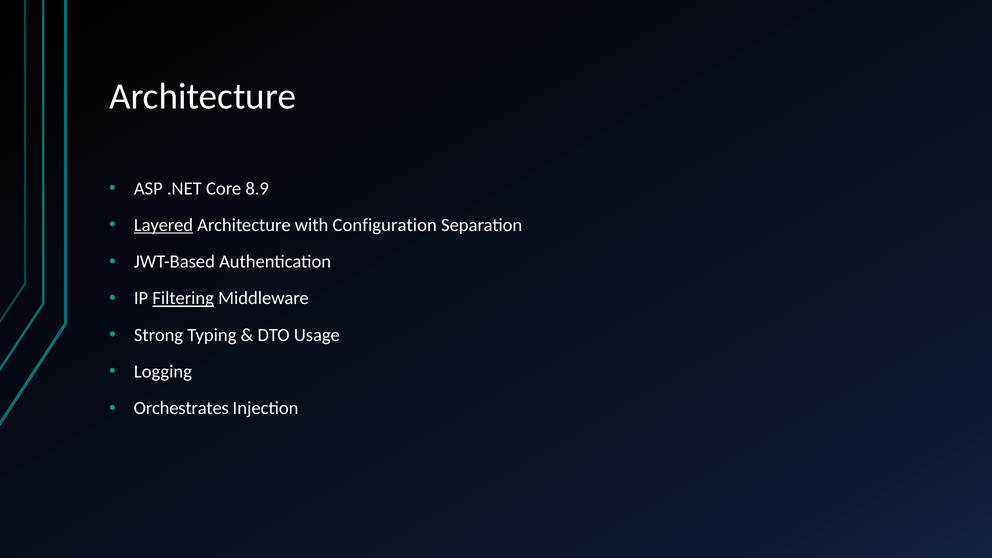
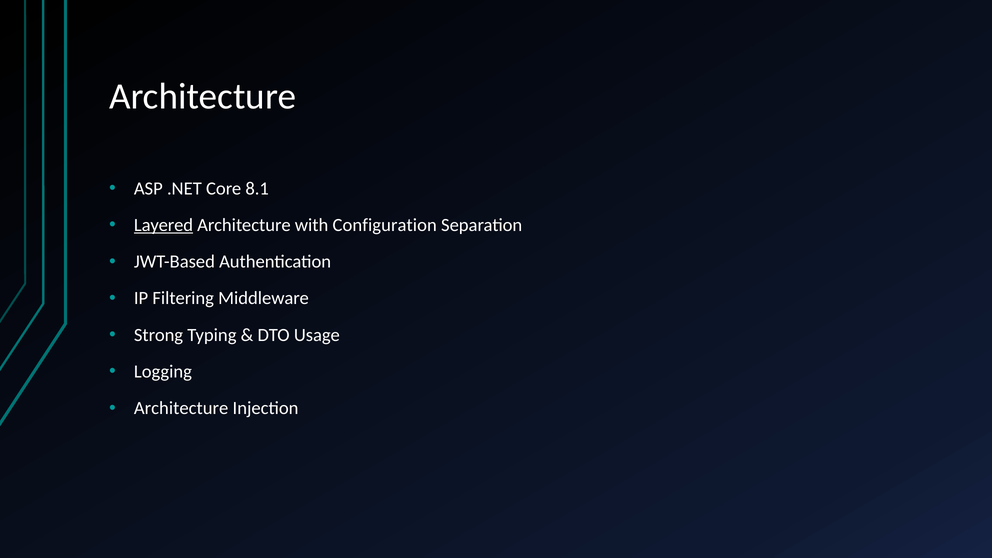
8.9: 8.9 -> 8.1 (257, 188)
Filtering underline: present -> none (183, 298)
Orchestrates: Orchestrates -> Architecture (181, 408)
